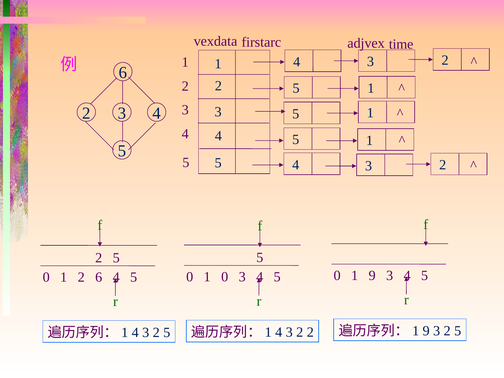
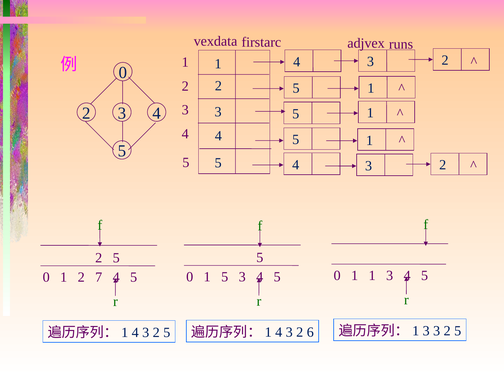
time: time -> runs (401, 44)
6: 6 -> 0 (123, 73)
0 1 9: 9 -> 1 (372, 276)
1 0: 0 -> 5 (225, 277)
2 6: 6 -> 7 (99, 277)
9: 9 -> 3 (426, 331)
3 2 2: 2 -> 6 (310, 332)
